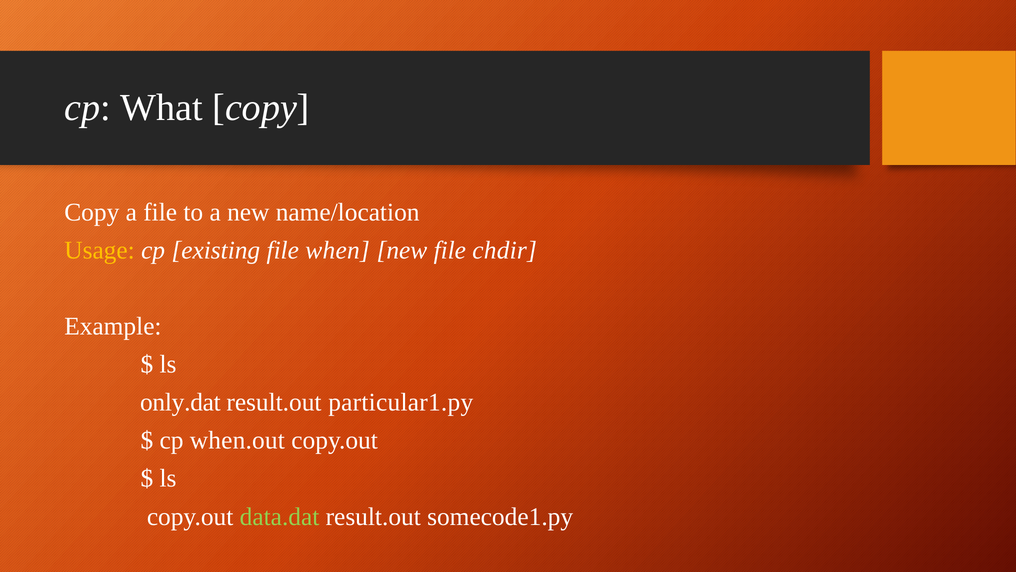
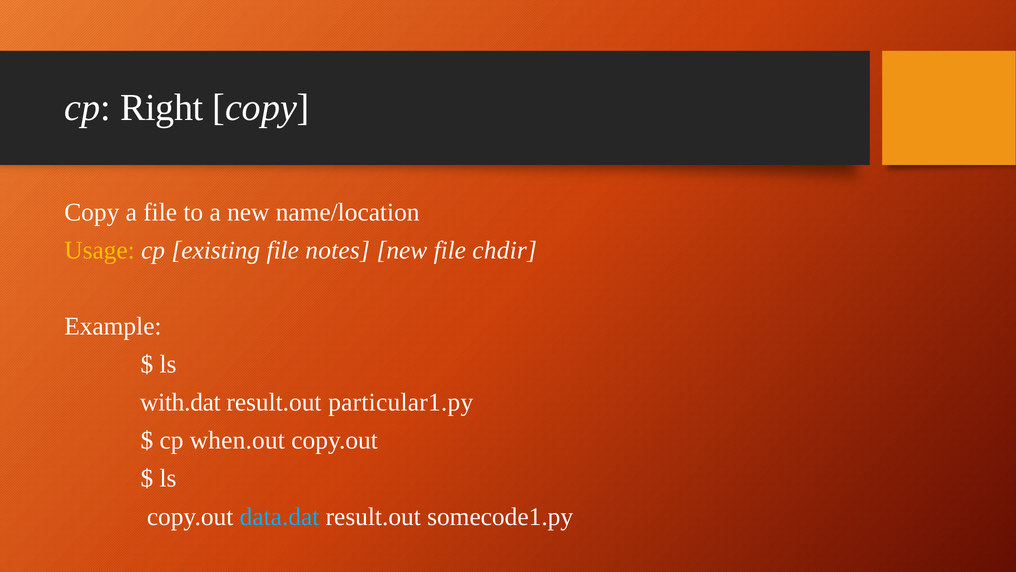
What: What -> Right (162, 108)
when: when -> notes (338, 250)
only.dat: only.dat -> with.dat (180, 402)
data.dat colour: light green -> light blue (280, 516)
